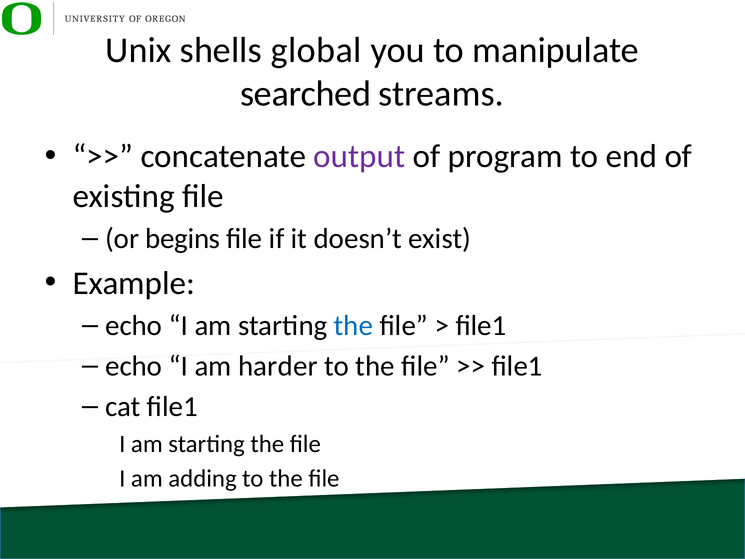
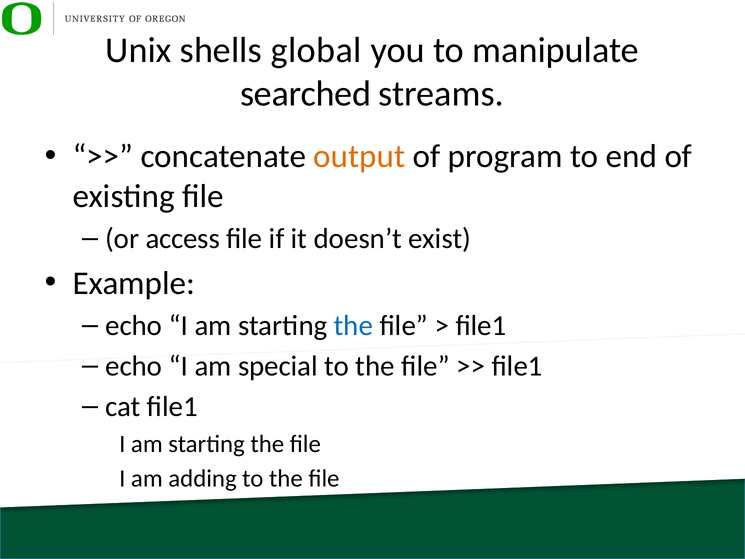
output colour: purple -> orange (359, 156)
begins: begins -> access (183, 239)
harder: harder -> special (278, 366)
